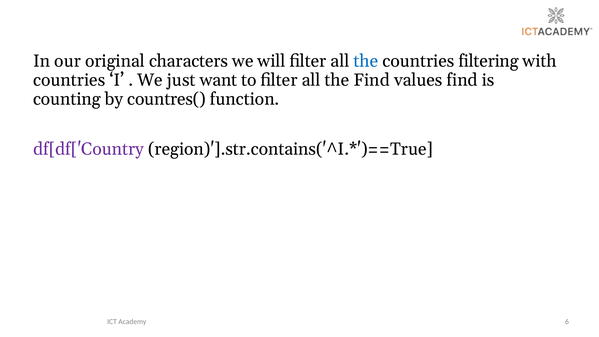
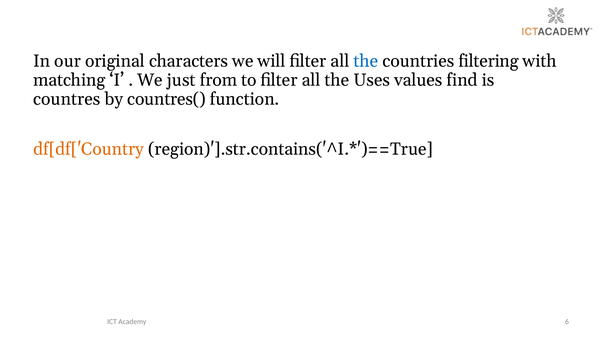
countries: countries -> matching (69, 80)
want: want -> from (218, 80)
the Find: Find -> Uses (372, 80)
counting: counting -> countres (67, 99)
df[df['Country colour: purple -> orange (88, 149)
